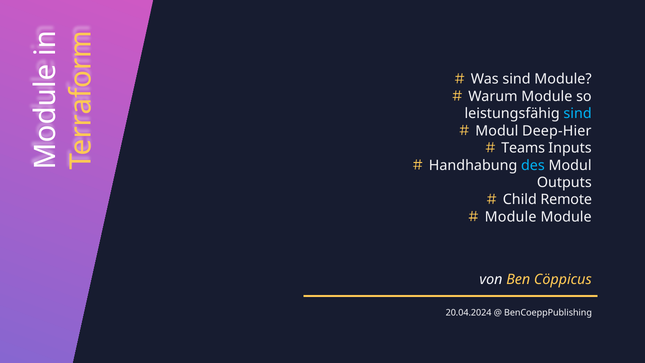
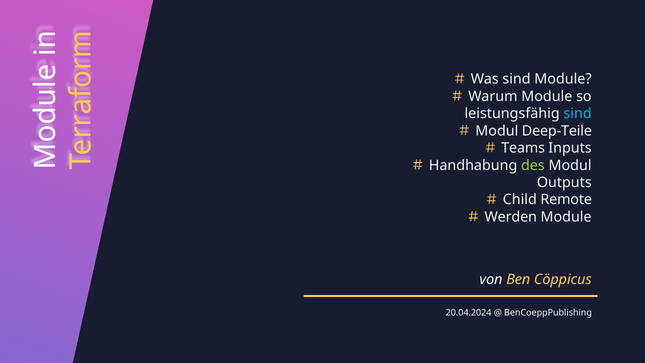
Deep-Hier: Deep-Hier -> Deep-Teile (557, 131)
des colour: light blue -> light green (533, 165)
Module: Module -> Werden (511, 217)
